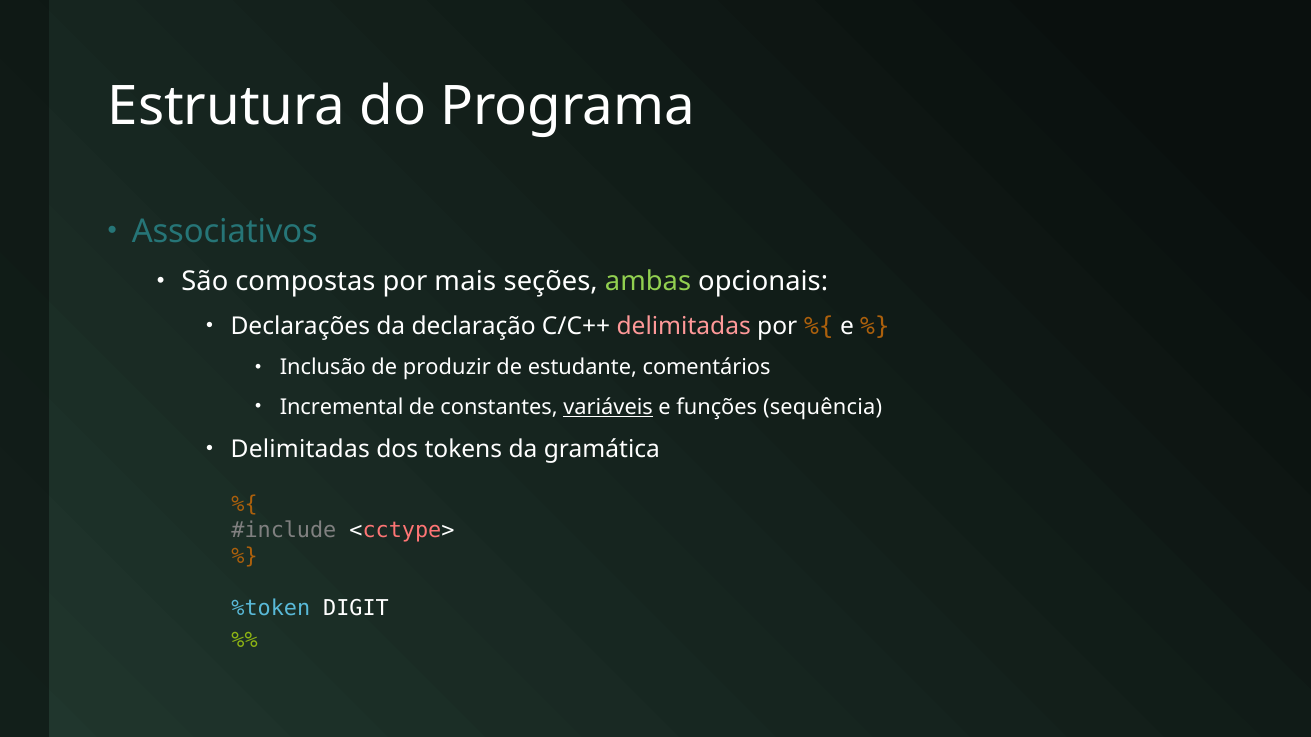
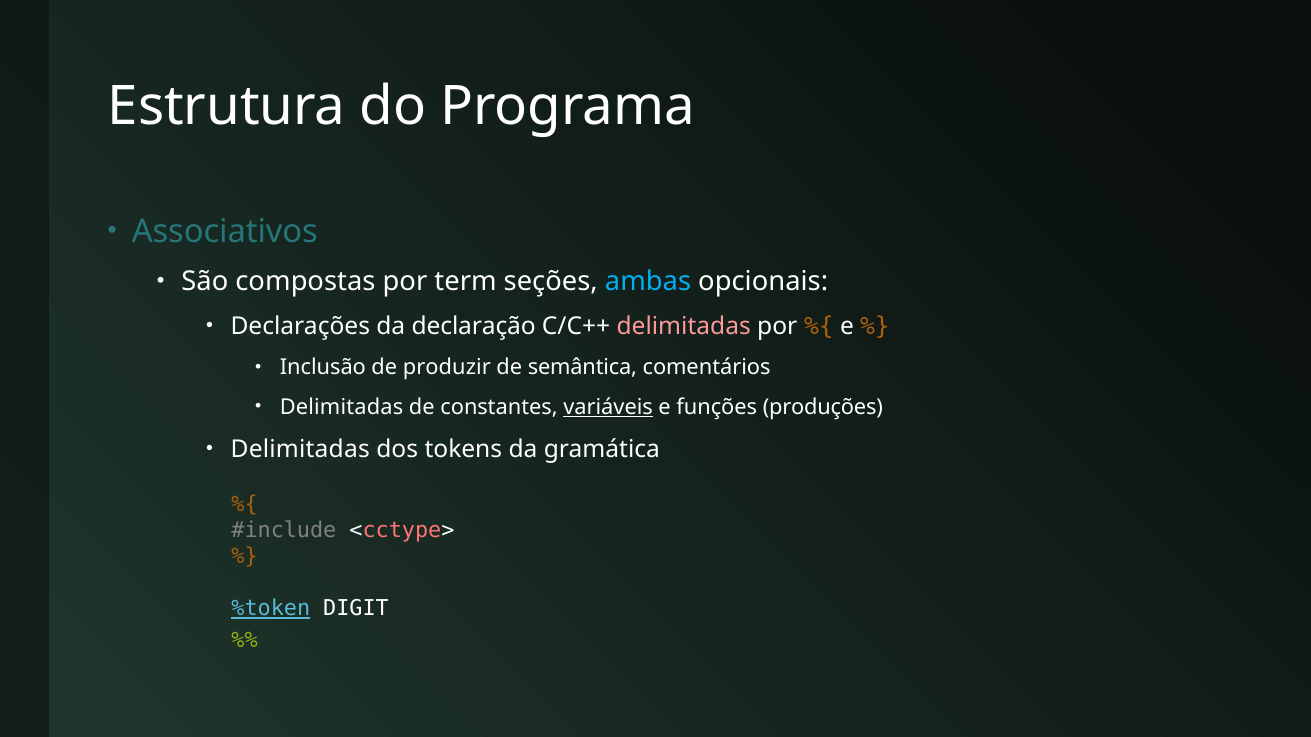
mais: mais -> term (466, 282)
ambas colour: light green -> light blue (648, 282)
estudante: estudante -> semântica (582, 368)
Incremental: Incremental -> Delimitadas (342, 408)
sequência: sequência -> produções (823, 408)
%token underline: none -> present (271, 609)
